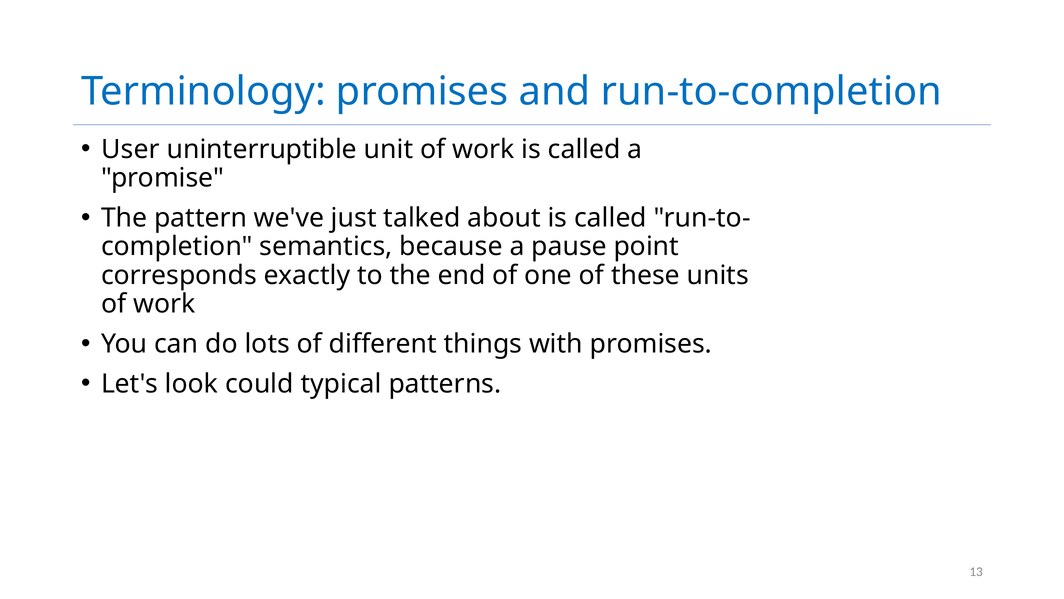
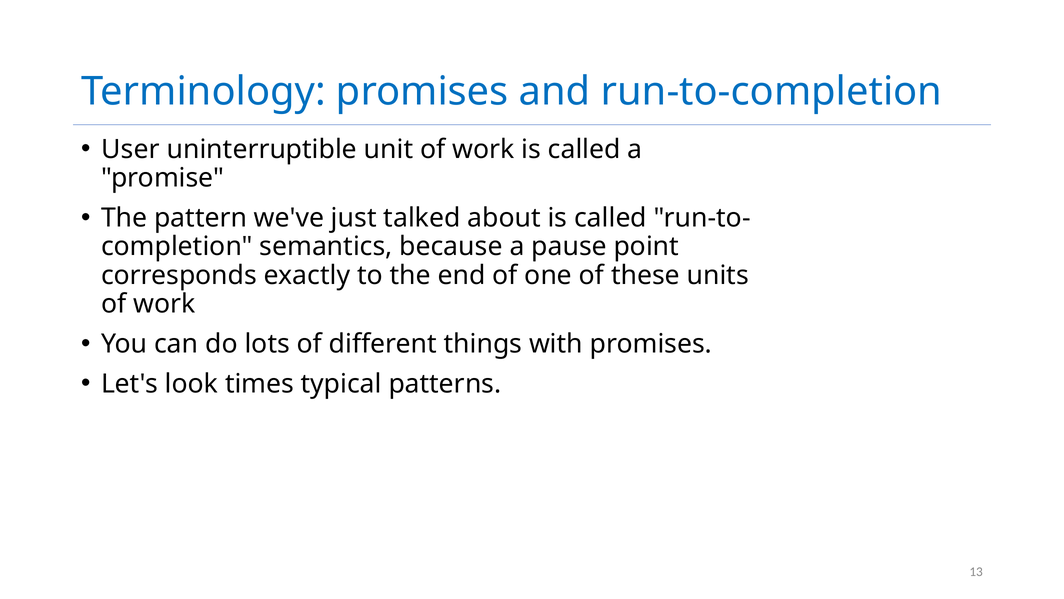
could: could -> times (259, 383)
